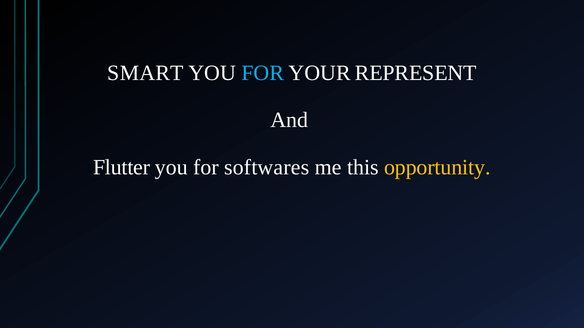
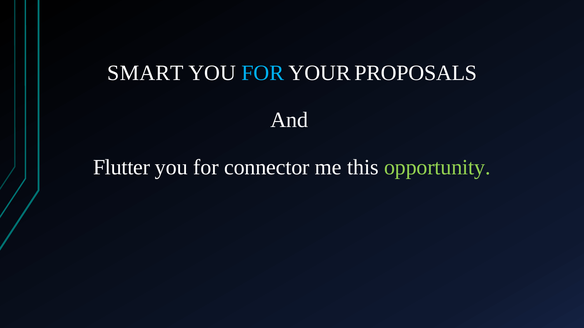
REPRESENT: REPRESENT -> PROPOSALS (416, 73)
softwares: softwares -> connector (267, 168)
opportunity colour: yellow -> light green (437, 168)
